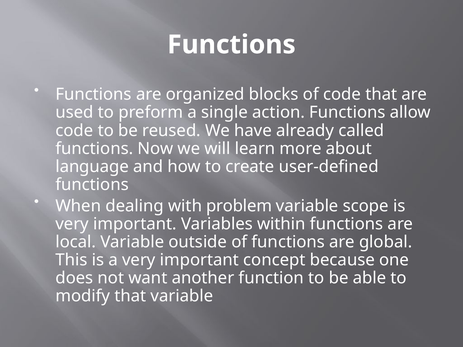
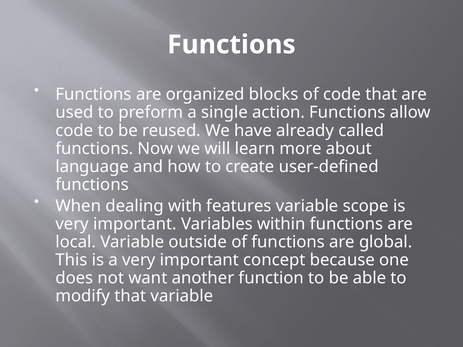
problem: problem -> features (239, 206)
